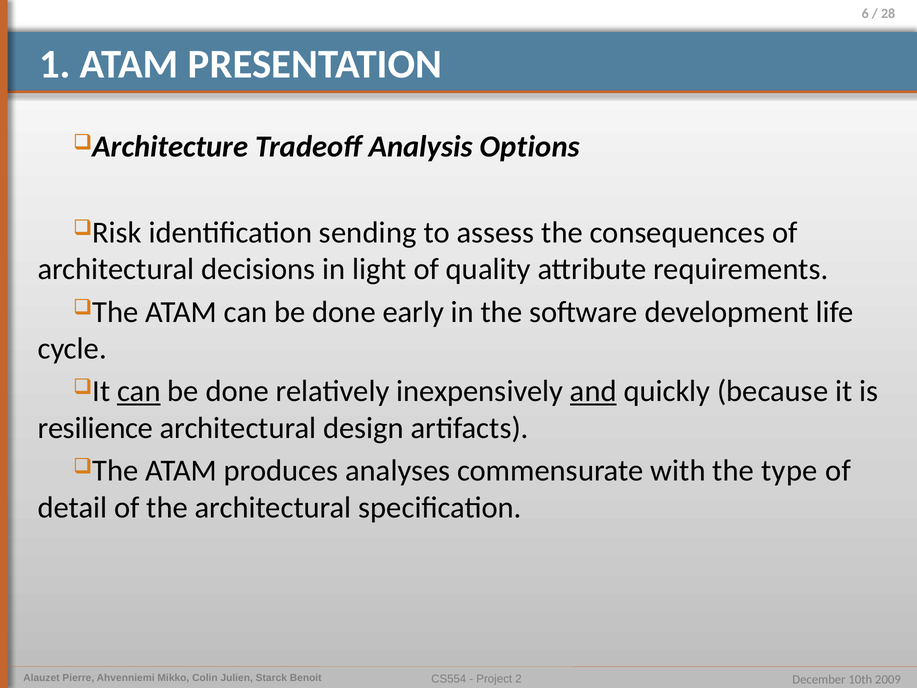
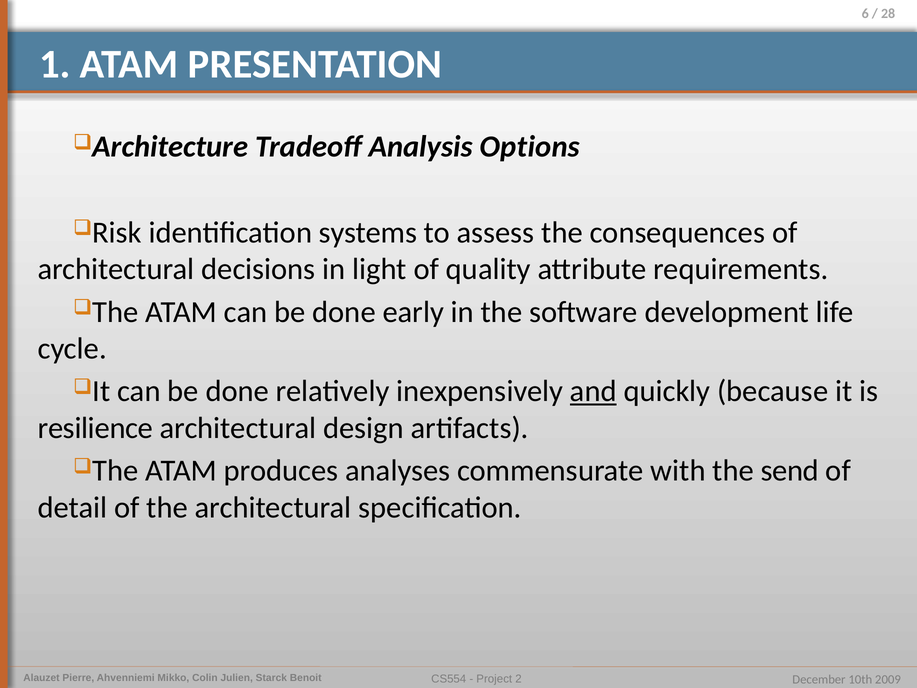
sending: sending -> systems (368, 232)
can underline: present -> none (139, 391)
type: type -> send (790, 471)
